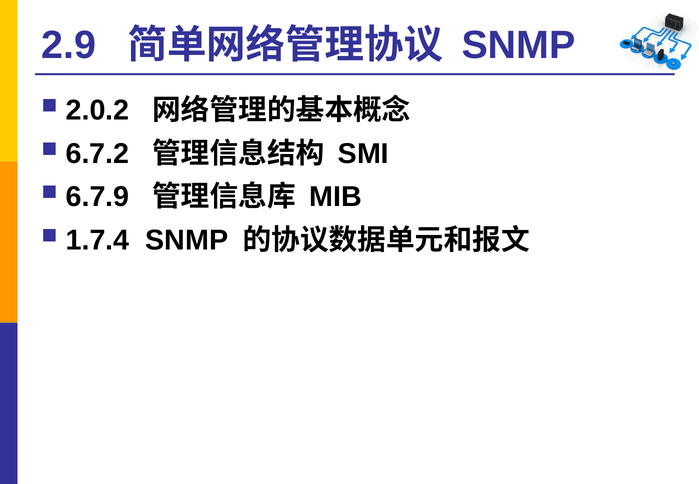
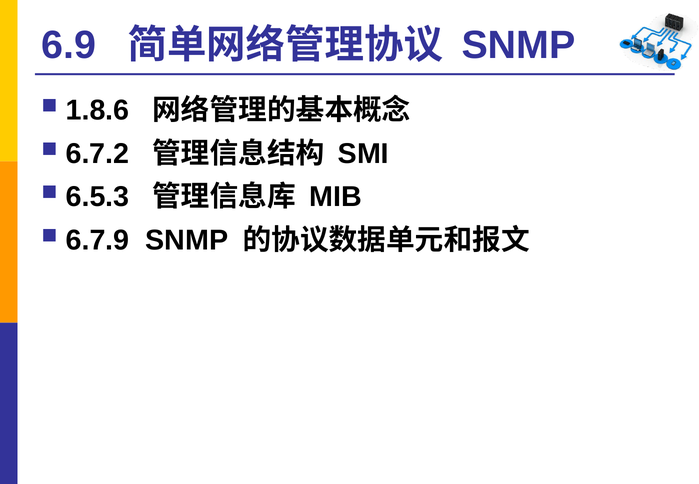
2.9: 2.9 -> 6.9 (69, 45)
2.0.2: 2.0.2 -> 1.8.6 (97, 110)
6.7.9: 6.7.9 -> 6.5.3 (97, 197)
1.7.4: 1.7.4 -> 6.7.9 (97, 240)
